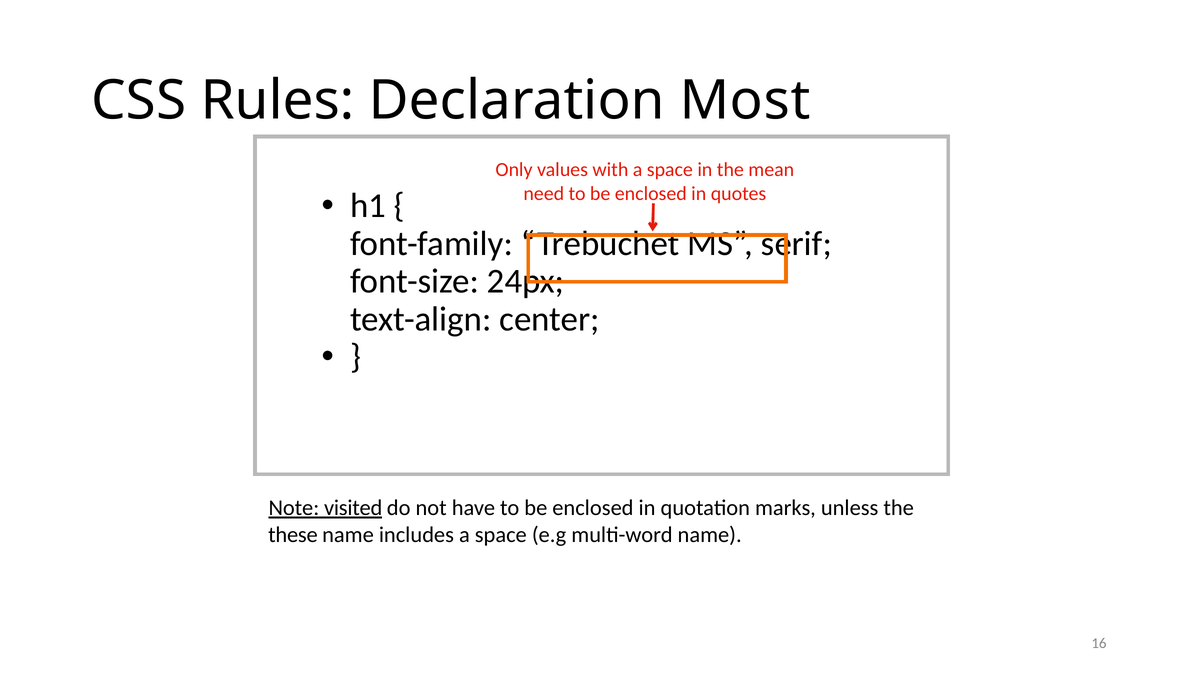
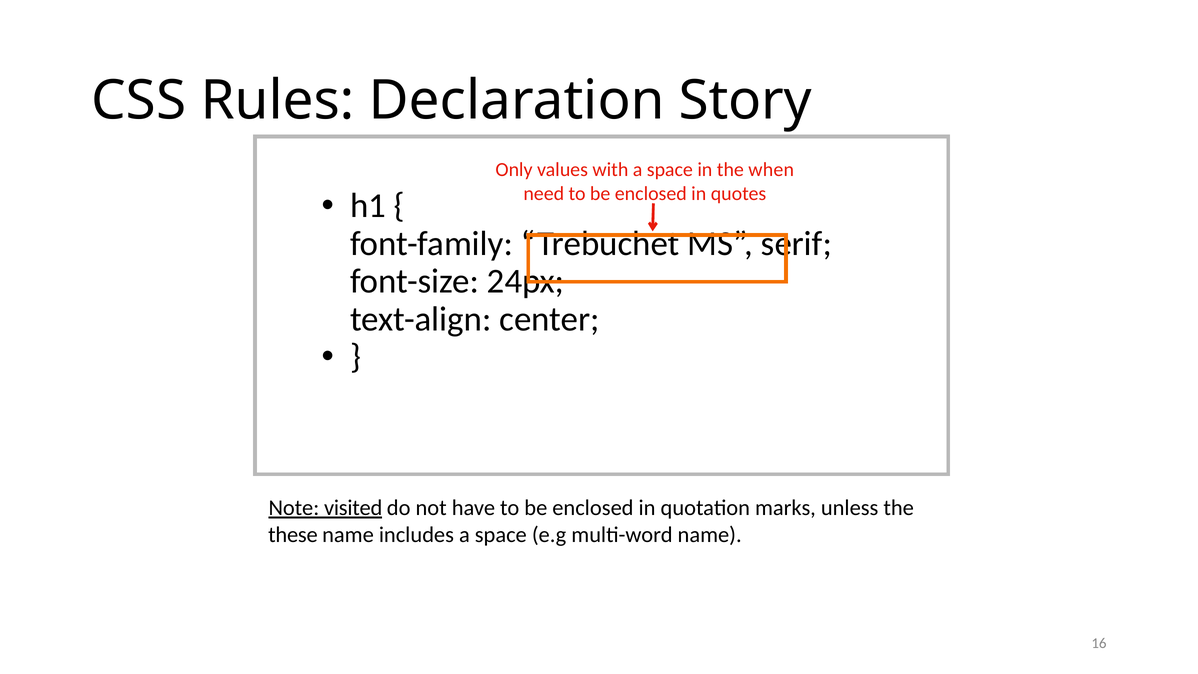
Most: Most -> Story (745, 101)
mean: mean -> when (771, 170)
